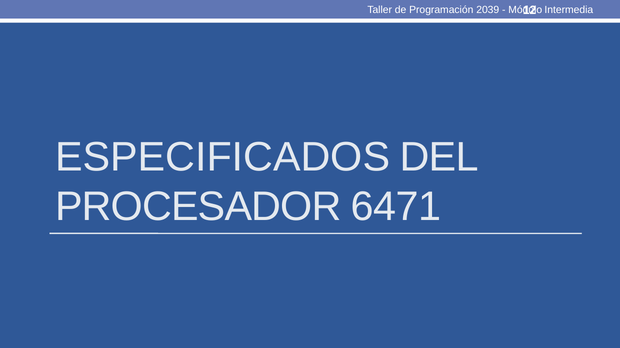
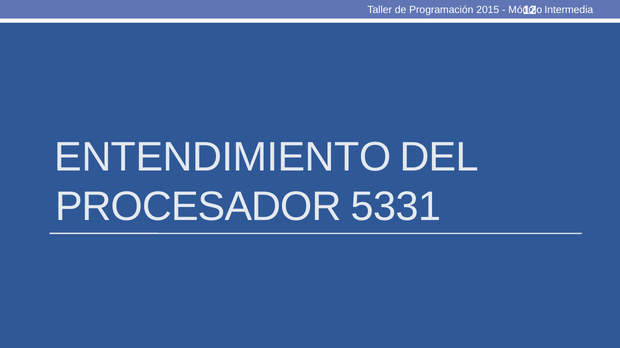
2039: 2039 -> 2015 (488, 10)
ESPECIFICADOS: ESPECIFICADOS -> ENTENDIMIENTO (223, 157)
6471: 6471 -> 5331 (396, 207)
